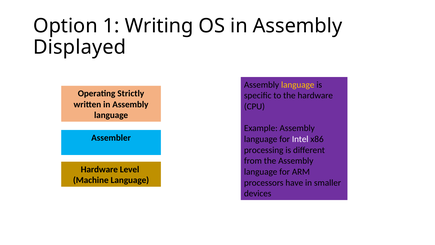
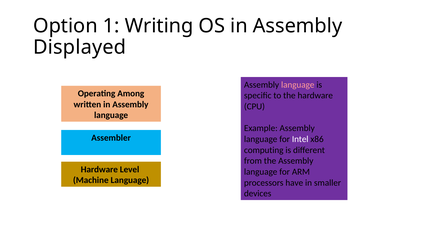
language colour: yellow -> pink (298, 85)
Strictly: Strictly -> Among (131, 93)
processing: processing -> computing (264, 150)
